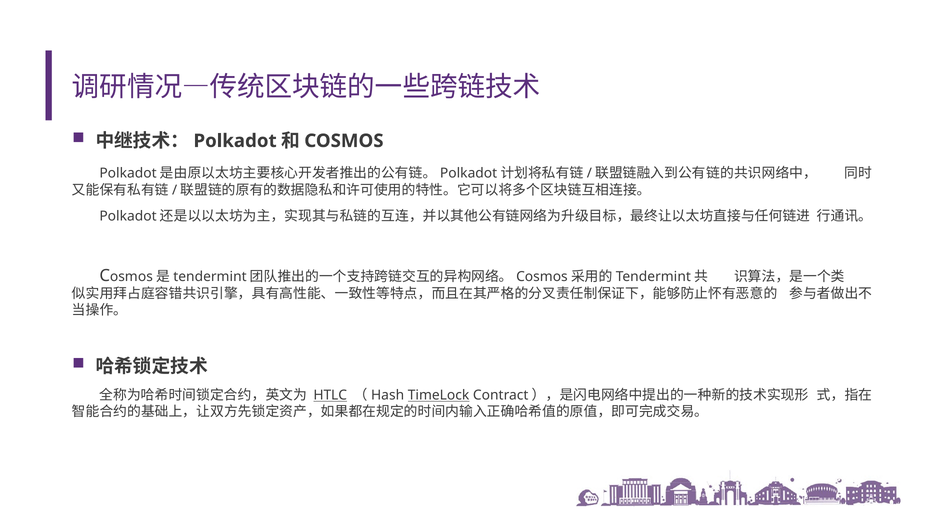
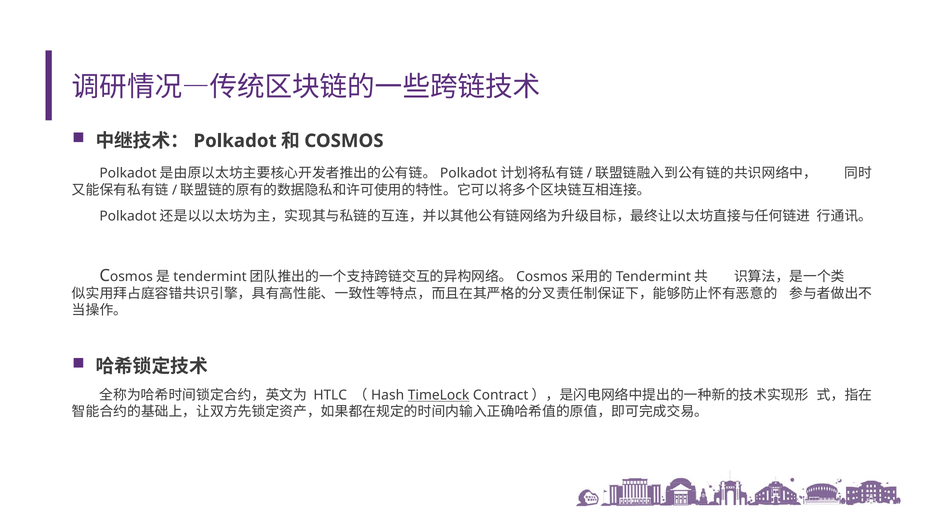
HTLC underline: present -> none (330, 395)
